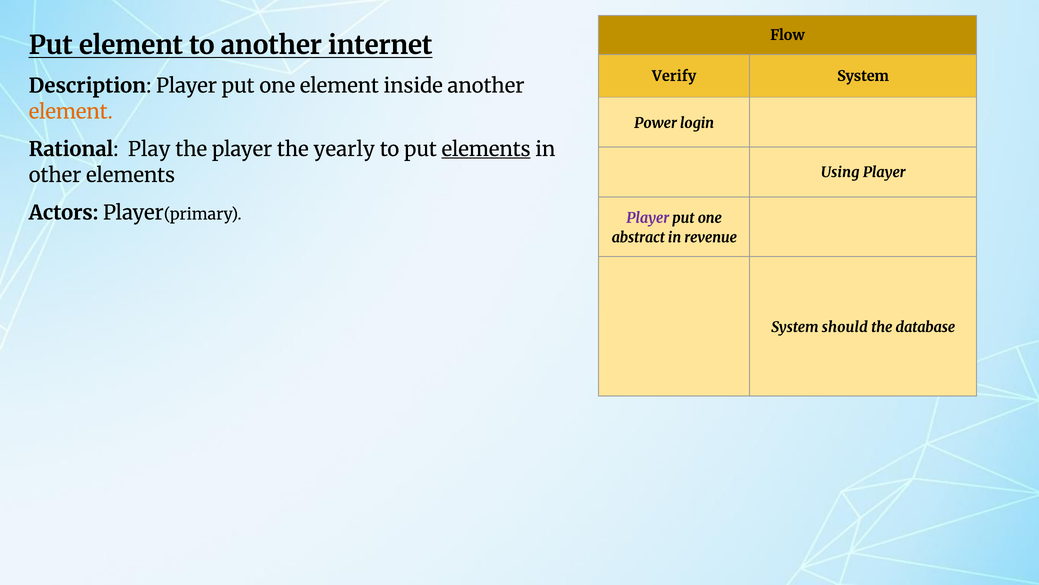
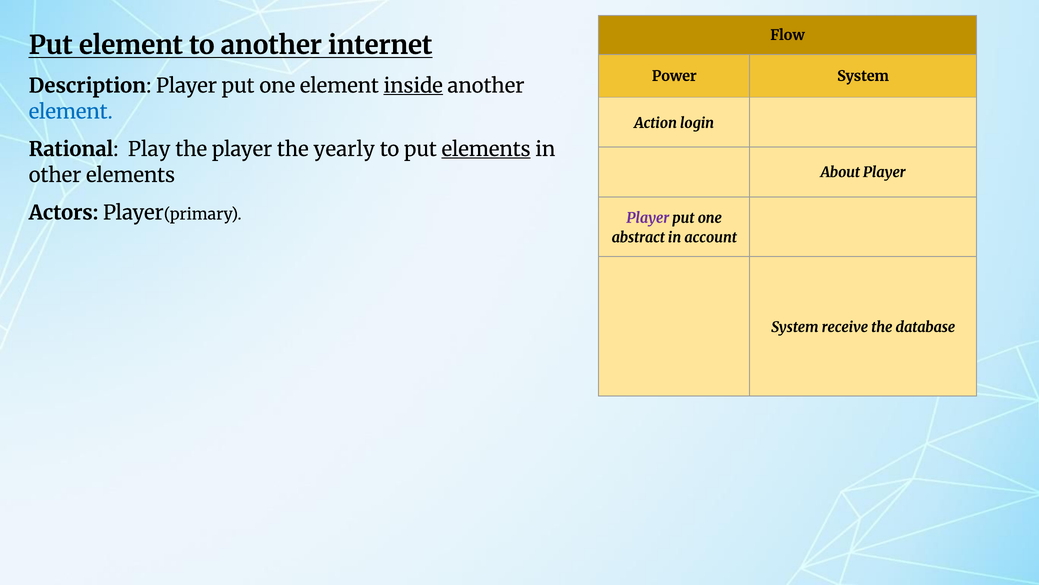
Verify: Verify -> Power (674, 76)
inside underline: none -> present (413, 86)
element colour: orange -> blue (71, 112)
Power: Power -> Action (656, 123)
Using: Using -> About (840, 172)
revenue: revenue -> account (711, 237)
should: should -> receive (845, 327)
